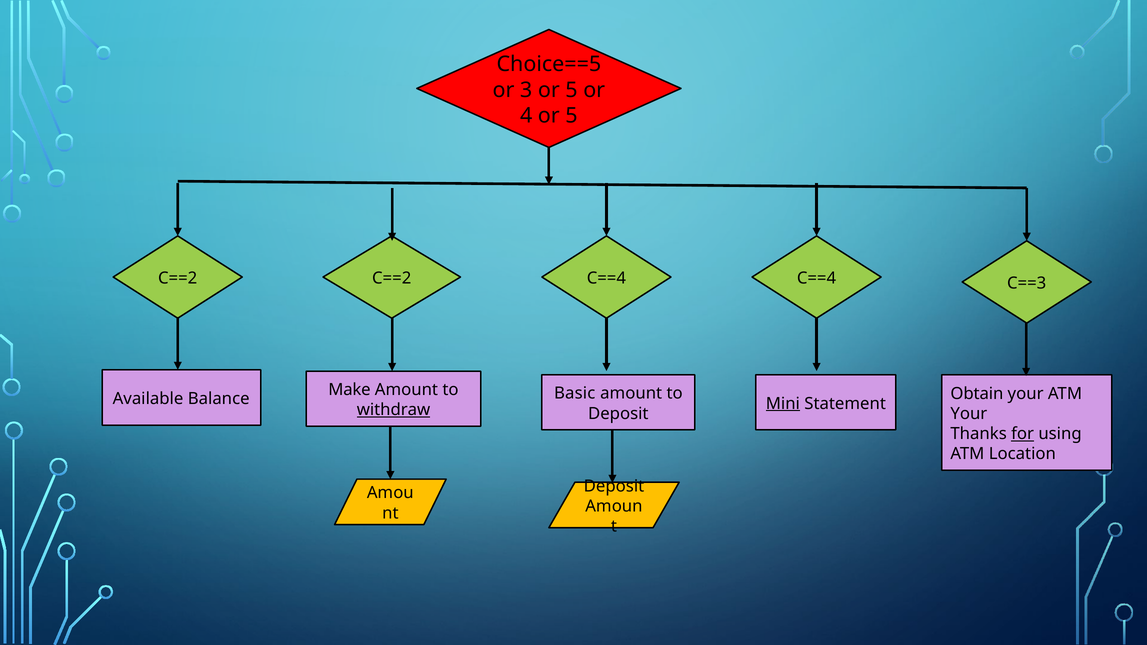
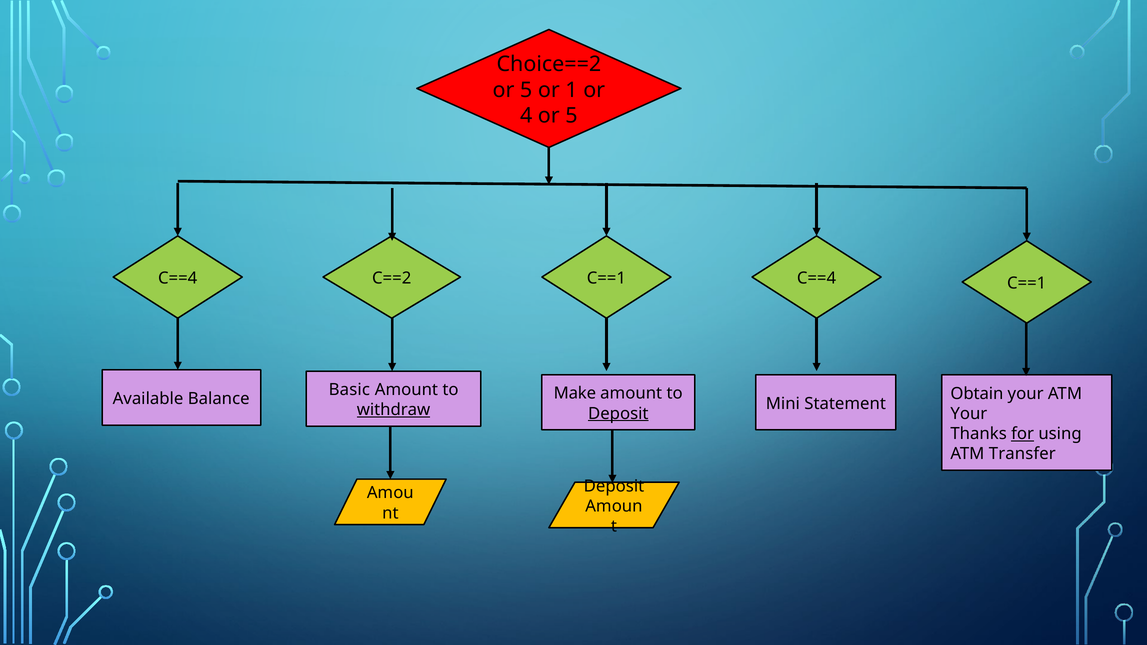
Choice==5: Choice==5 -> Choice==2 (549, 64)
3: 3 -> 5 (526, 90)
5: 5 -> 1 (572, 90)
C==2: C==2 -> C==4 (178, 278)
C==2 C==4: C==4 -> C==1 (606, 278)
C==4 C==3: C==3 -> C==1 (1027, 283)
Make: Make -> Basic (349, 390)
Basic: Basic -> Make (575, 394)
Mini underline: present -> none (783, 404)
Deposit underline: none -> present (618, 414)
Location: Location -> Transfer (1022, 454)
